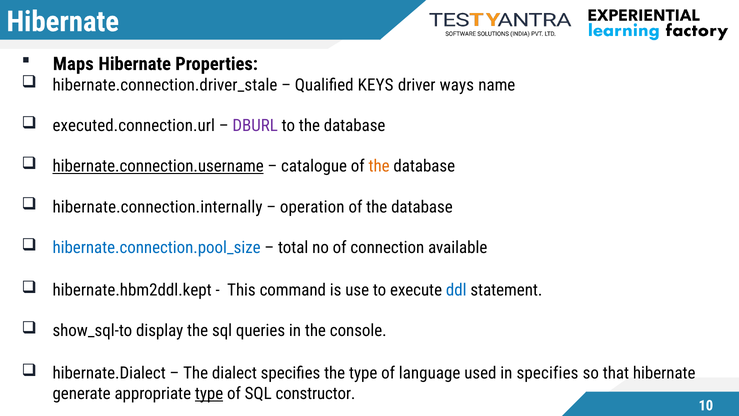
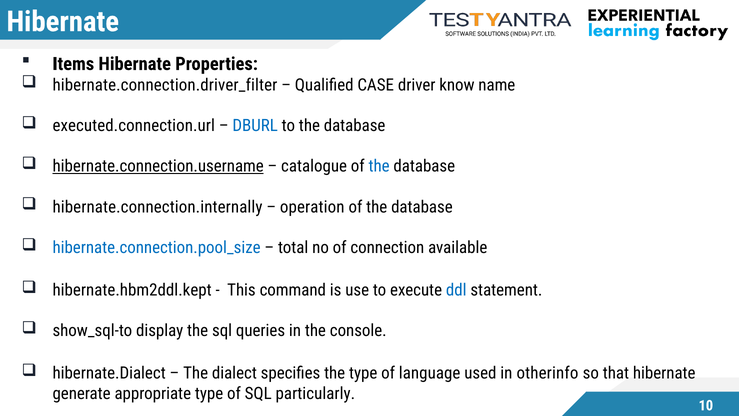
Maps: Maps -> Items (73, 64)
hibernate.connection.driver_stale: hibernate.connection.driver_stale -> hibernate.connection.driver_filter (165, 85)
KEYS: KEYS -> CASE (376, 85)
ways: ways -> know (457, 85)
DBURL colour: purple -> blue (255, 126)
the colour: orange -> blue (379, 166)
in specifies: specifies -> otherinfo (547, 373)
type underline: present -> none (209, 393)
constructor: constructor -> particularly (315, 393)
